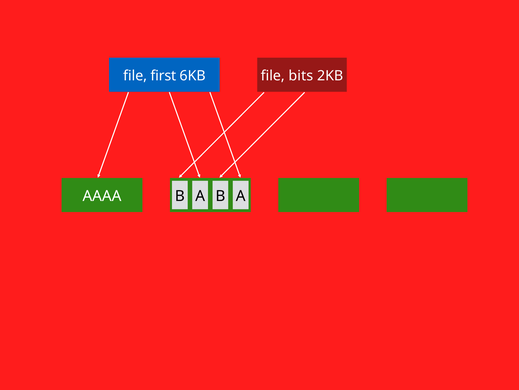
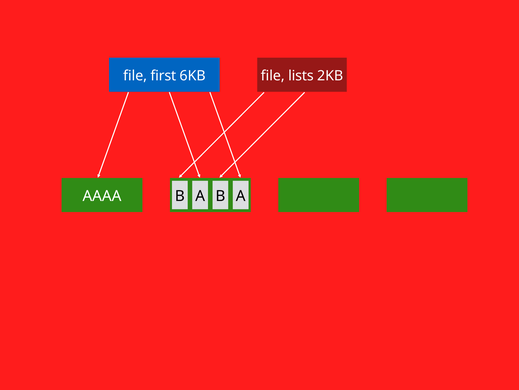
bits: bits -> lists (301, 76)
